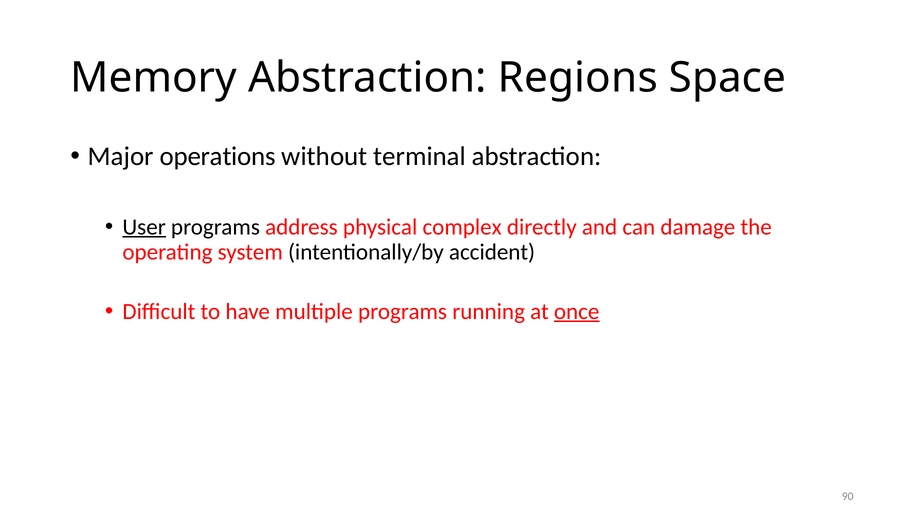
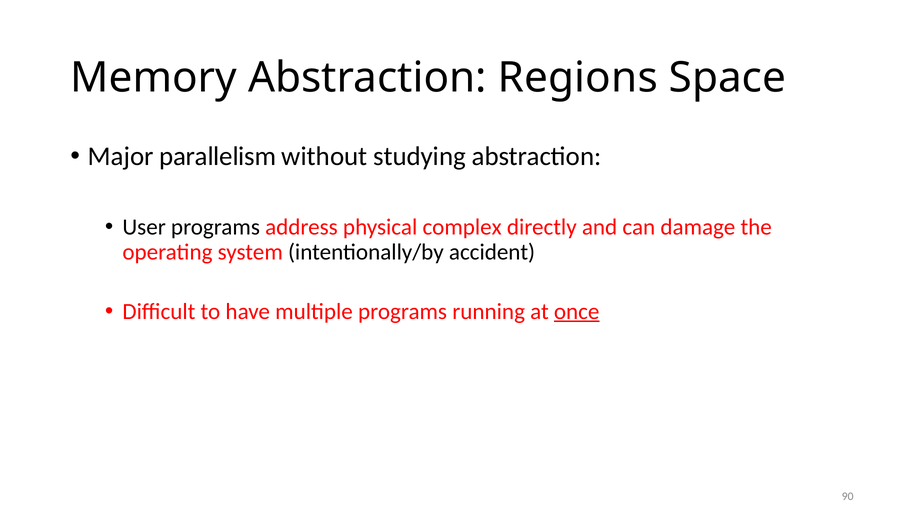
operations: operations -> parallelism (218, 156)
terminal: terminal -> studying (420, 156)
User underline: present -> none (144, 227)
